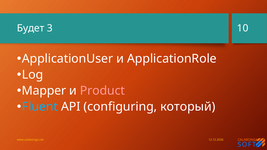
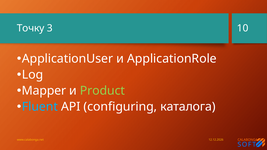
Будет: Будет -> Точку (31, 28)
Product colour: pink -> light green (102, 91)
который: который -> каталога (188, 107)
